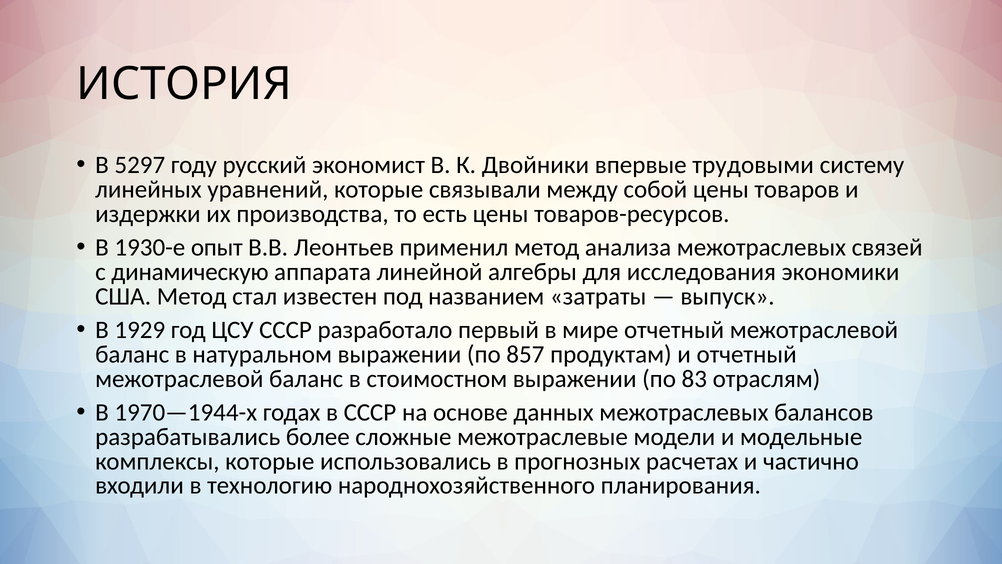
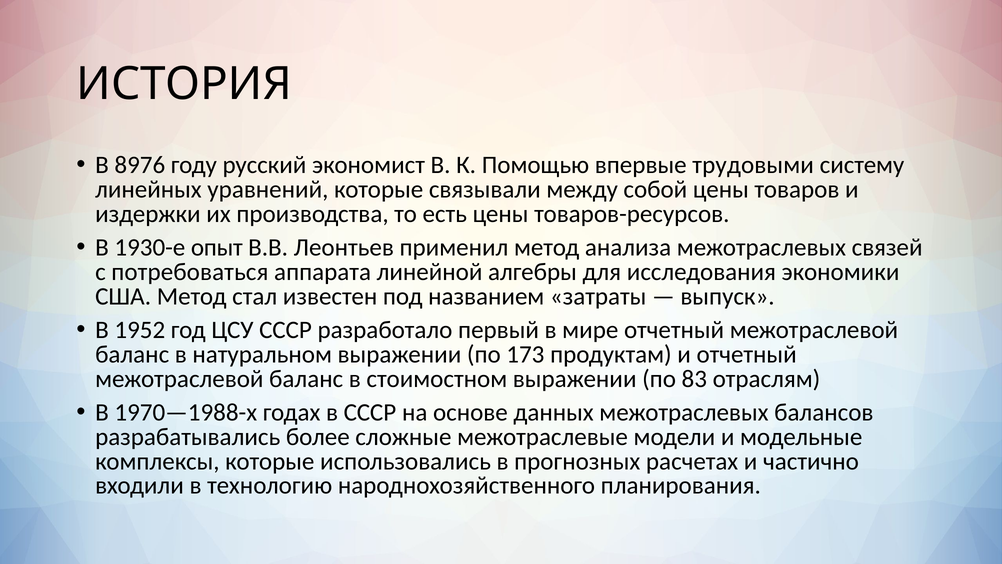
5297: 5297 -> 8976 (140, 165)
Двойники: Двойники -> Помощью (535, 165)
динамическую: динамическую -> потребоваться (190, 272)
1929: 1929 -> 1952 (140, 330)
857: 857 -> 173 (525, 354)
1970—1944-х: 1970—1944-х -> 1970—1988-х (186, 412)
